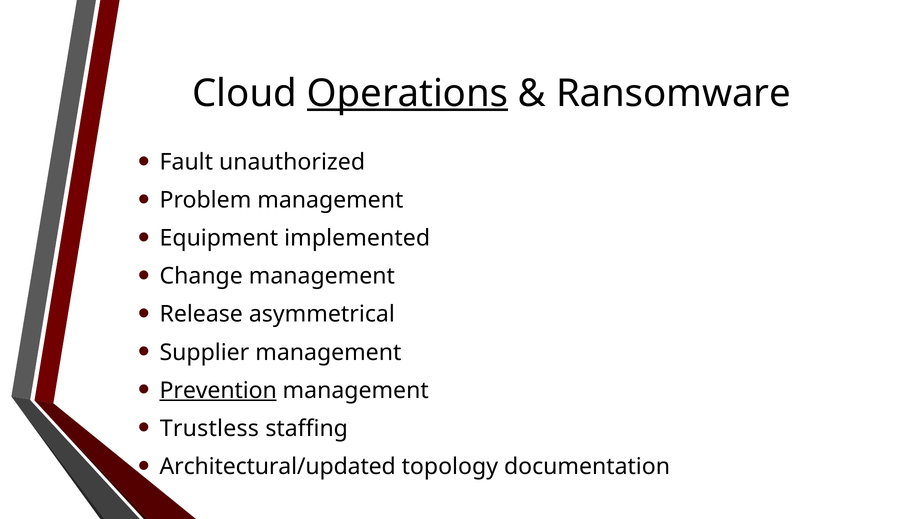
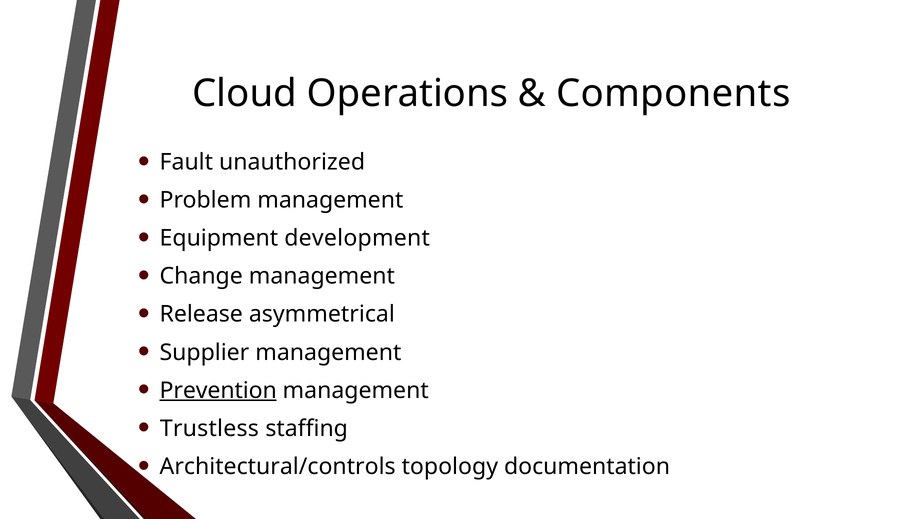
Operations underline: present -> none (408, 93)
Ransomware: Ransomware -> Components (673, 93)
implemented: implemented -> development (357, 238)
Architectural/updated: Architectural/updated -> Architectural/controls (278, 467)
